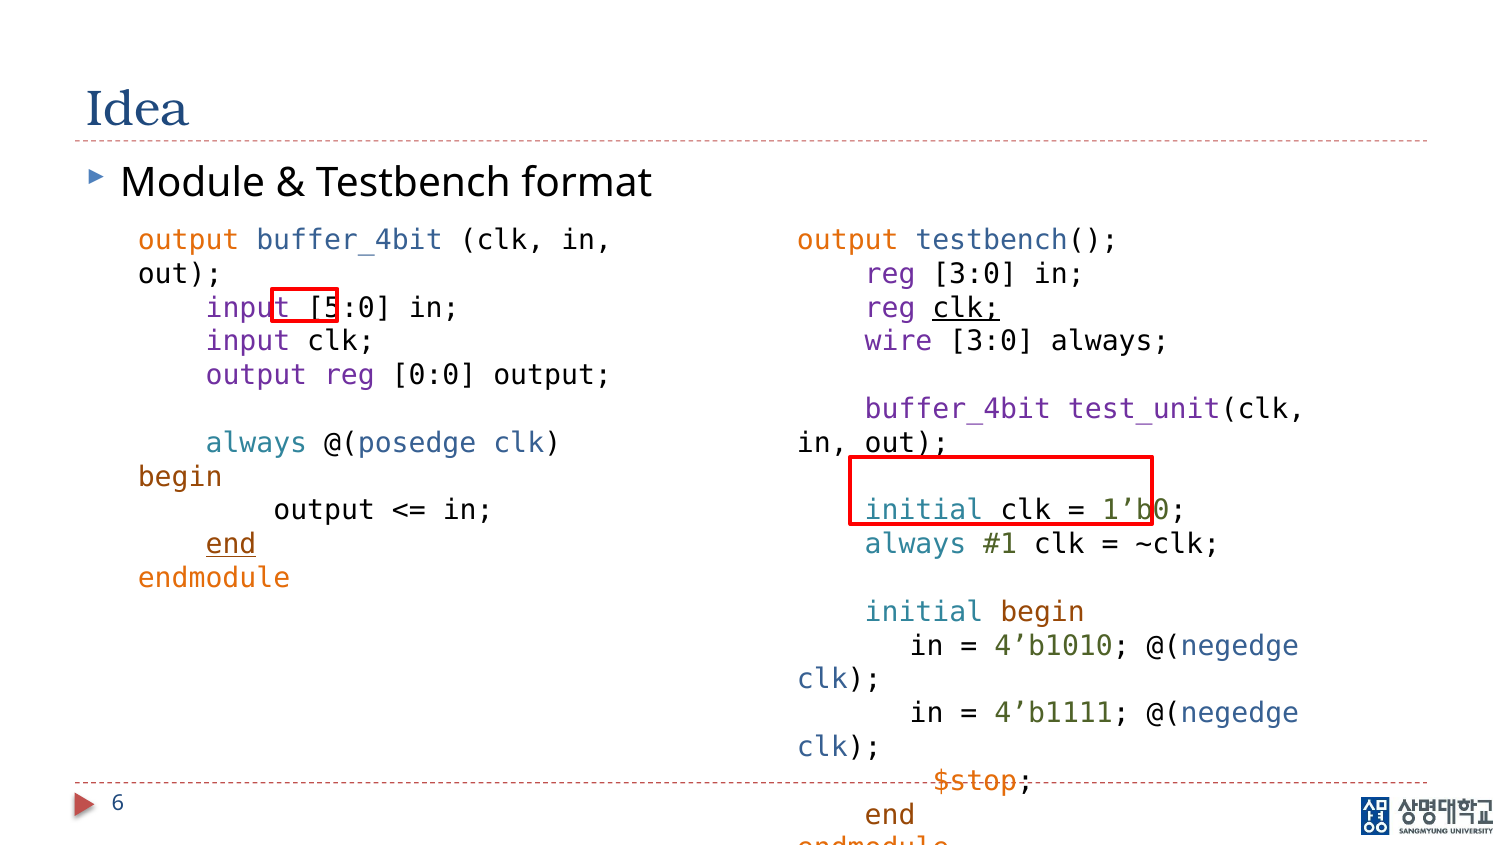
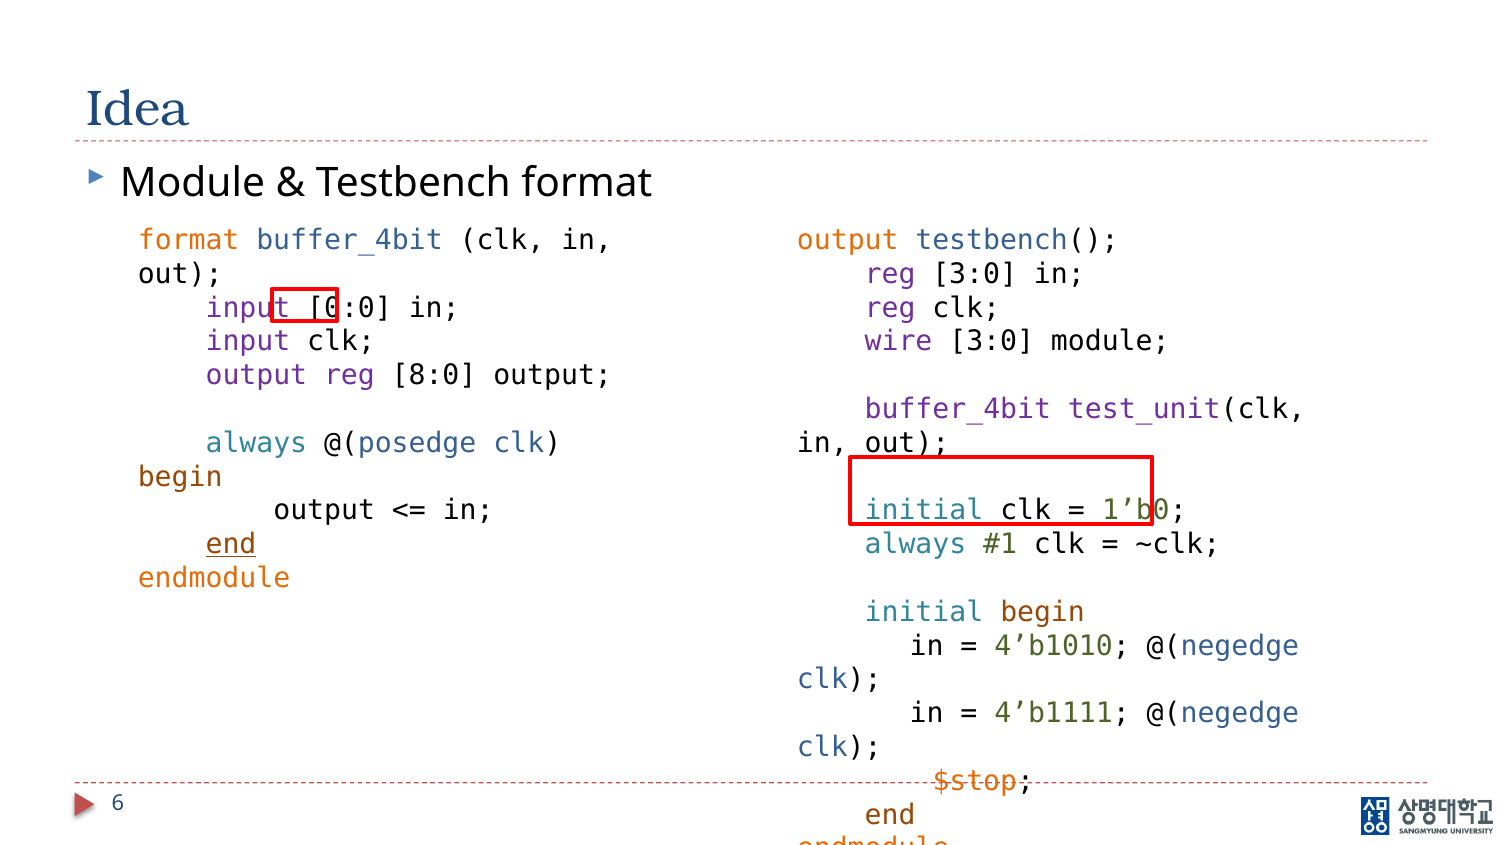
output: output -> format (189, 240)
5:0: 5:0 -> 0:0 (350, 308)
clk underline: present -> none (966, 308)
3:0 always: always -> module (1110, 342)
0:0: 0:0 -> 8:0 (434, 375)
